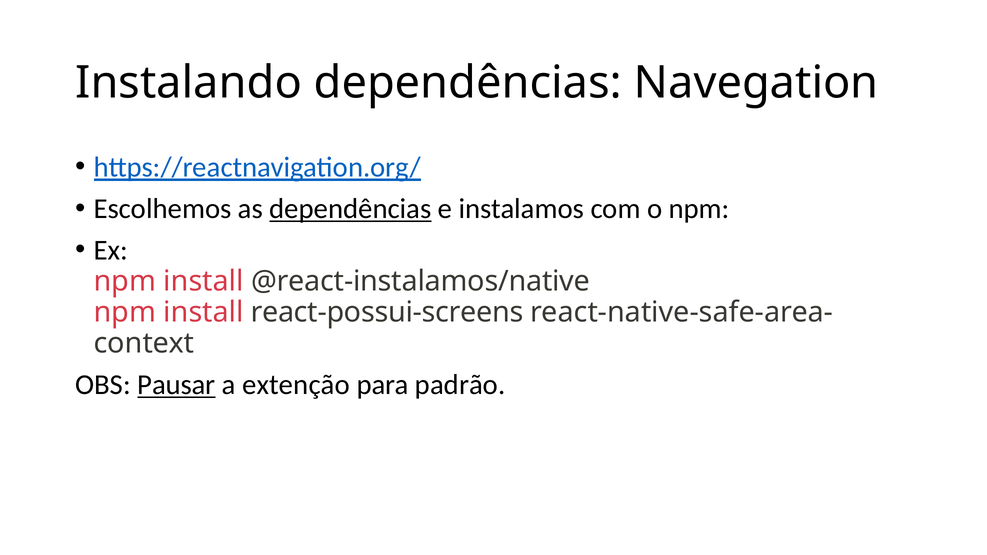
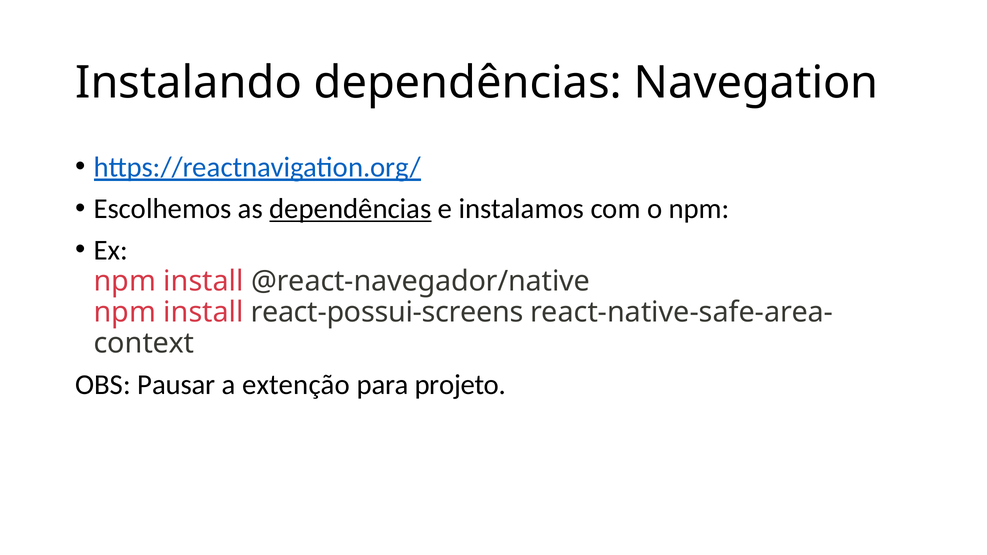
@react-instalamos/native: @react-instalamos/native -> @react-navegador/native (421, 281)
Pausar underline: present -> none (176, 385)
padrão: padrão -> projeto (460, 385)
